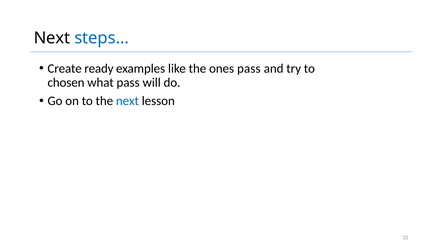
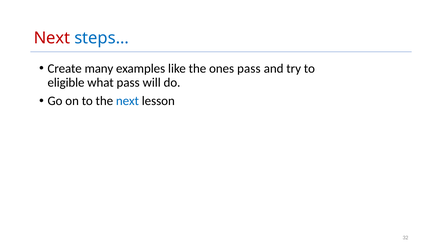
Next colour: black -> red (52, 38)
ready: ready -> many (99, 68)
chosen: chosen -> eligible (66, 82)
